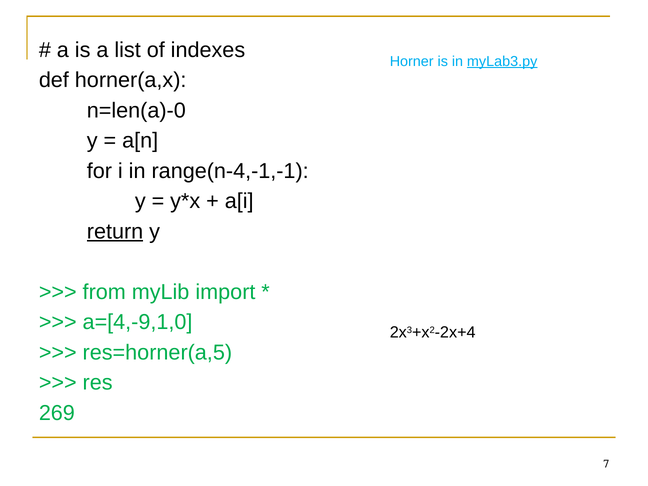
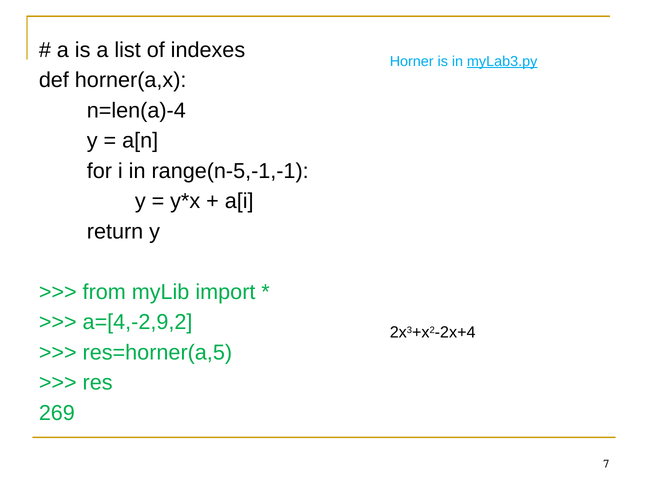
n=len(a)-0: n=len(a)-0 -> n=len(a)-4 (136, 111)
range(n-4,-1,-1: range(n-4,-1,-1 -> range(n-5,-1,-1 (230, 171)
return underline: present -> none (115, 232)
a=[4,-9,1,0: a=[4,-9,1,0 -> a=[4,-2,9,2 (138, 322)
